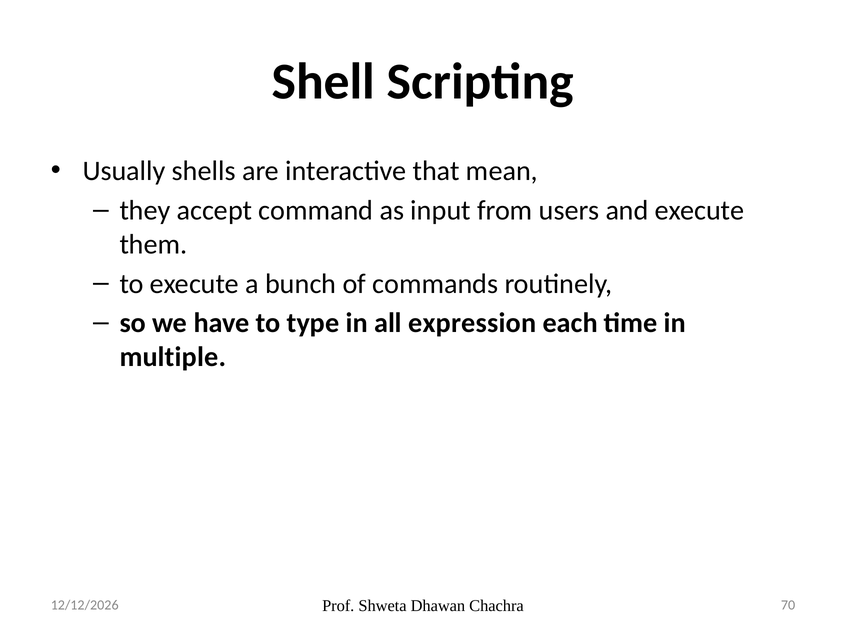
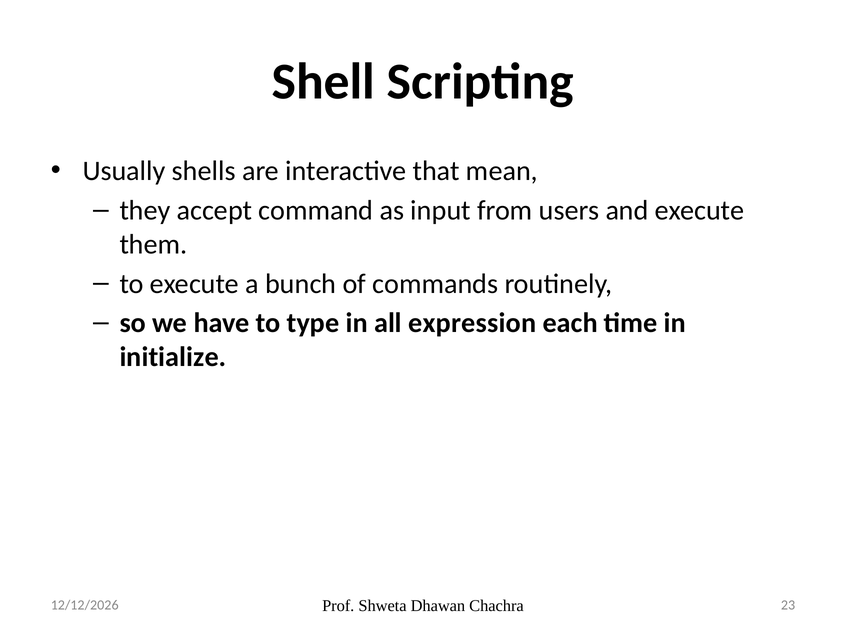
multiple: multiple -> initialize (173, 357)
70: 70 -> 23 (788, 606)
